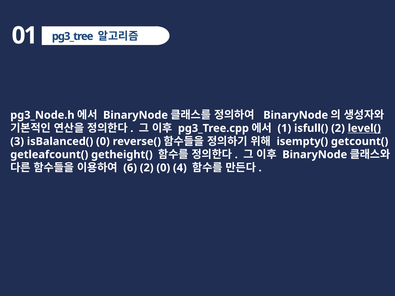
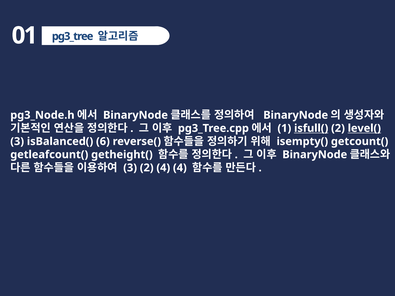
isfull( underline: none -> present (311, 128)
isBalanced( 0: 0 -> 6 (103, 142)
6: 6 -> 3 (130, 168)
2 0: 0 -> 4 (163, 168)
